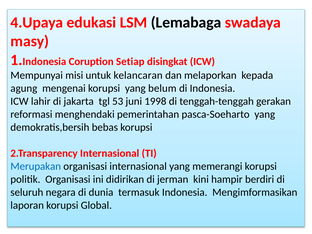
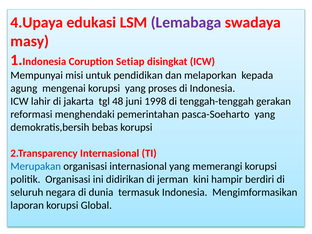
Lemabaga colour: black -> purple (186, 22)
kelancaran: kelancaran -> pendidikan (138, 75)
belum: belum -> proses (162, 88)
53: 53 -> 48 (118, 101)
